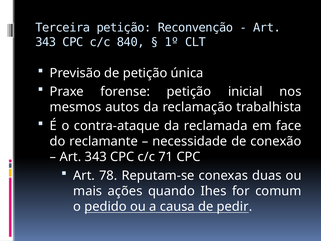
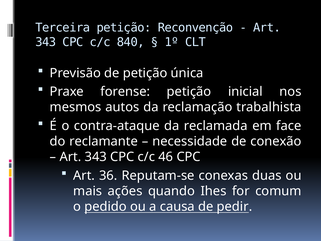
71: 71 -> 46 (166, 157)
78: 78 -> 36 (108, 175)
